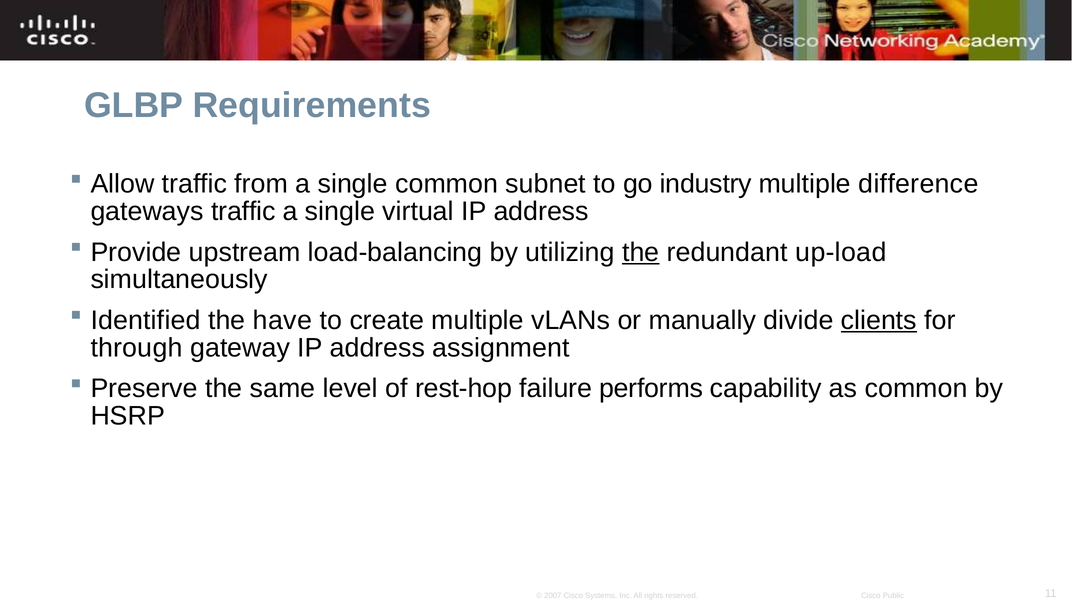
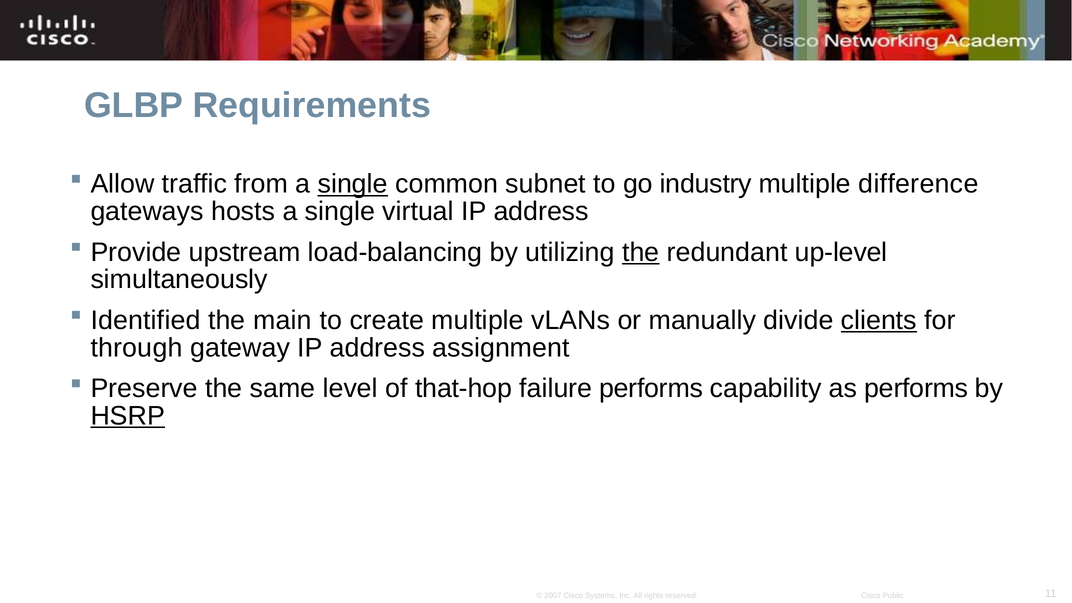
single underline: none -> present (353, 184)
gateways traffic: traffic -> hosts (243, 211)
up-load: up-load -> up-level (841, 252)
have: have -> main (282, 320)
rest-hop: rest-hop -> that-hop (464, 388)
as common: common -> performs (916, 388)
HSRP underline: none -> present (128, 416)
